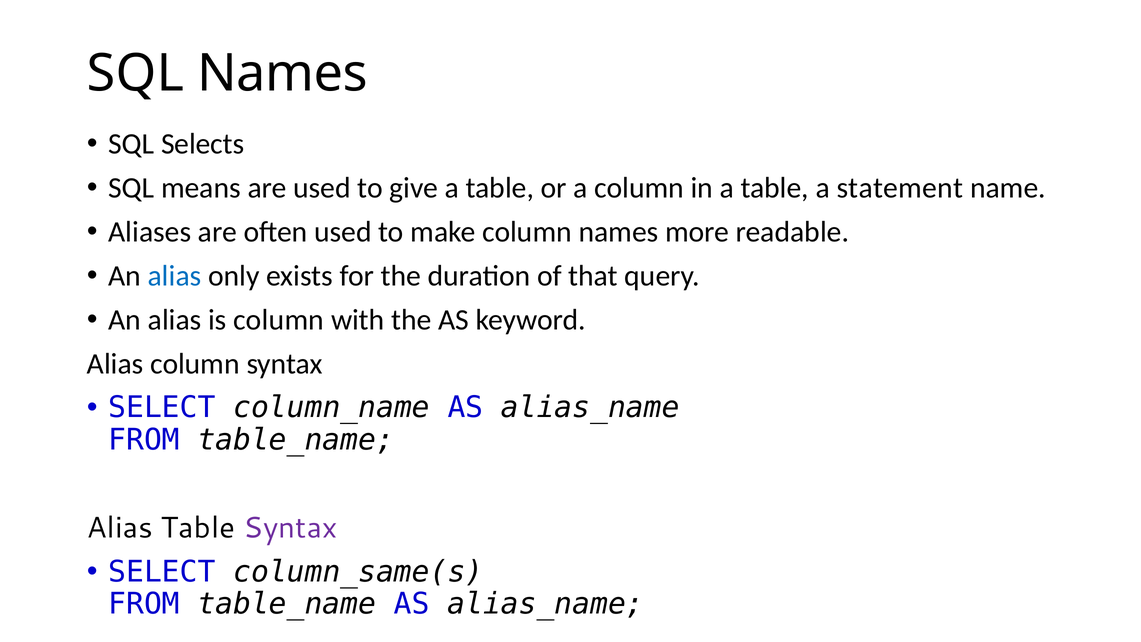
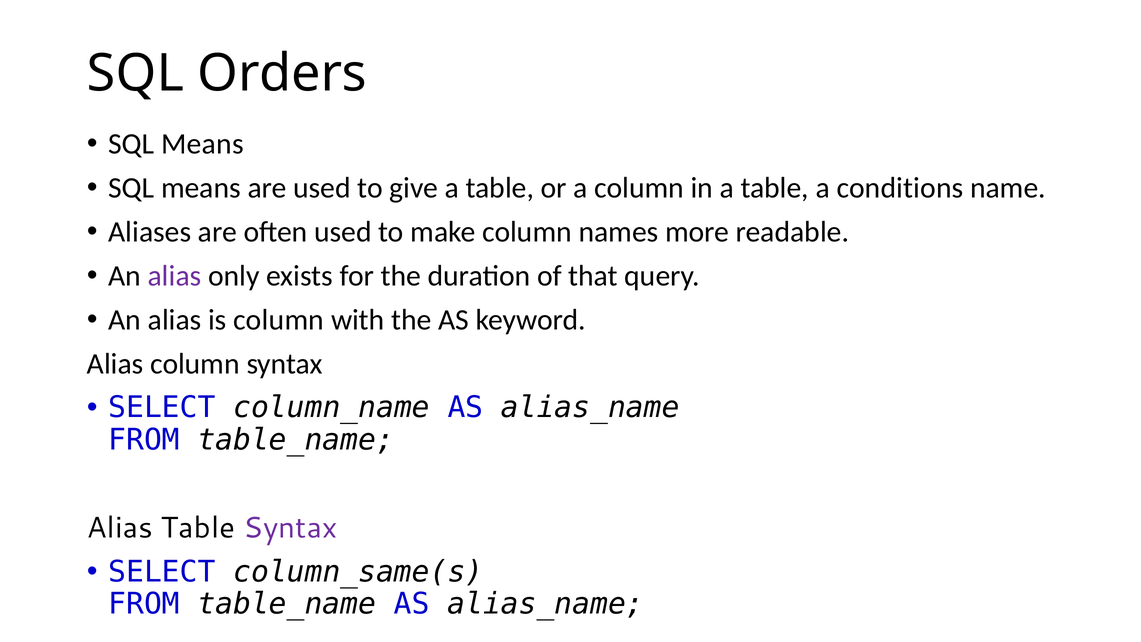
SQL Names: Names -> Orders (282, 73)
Selects: Selects -> Means (202, 144)
statement: statement -> conditions (900, 188)
alias colour: blue -> purple (175, 276)
